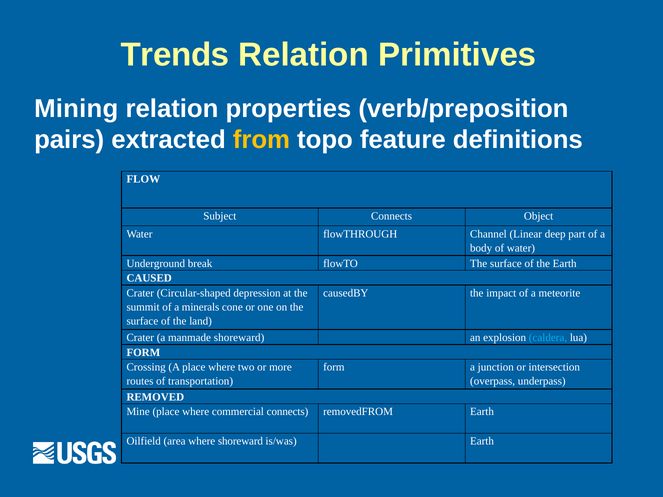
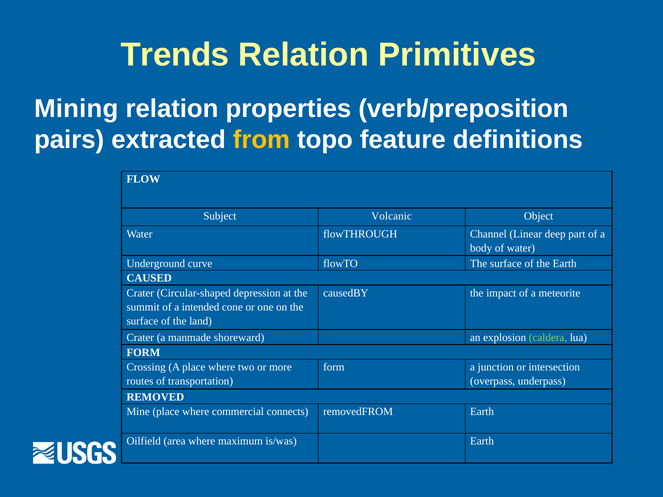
Subject Connects: Connects -> Volcanic (392, 216)
break: break -> curve (200, 264)
minerals: minerals -> intended (201, 307)
caldera colour: light blue -> light green (548, 338)
where shoreward: shoreward -> maximum (240, 442)
